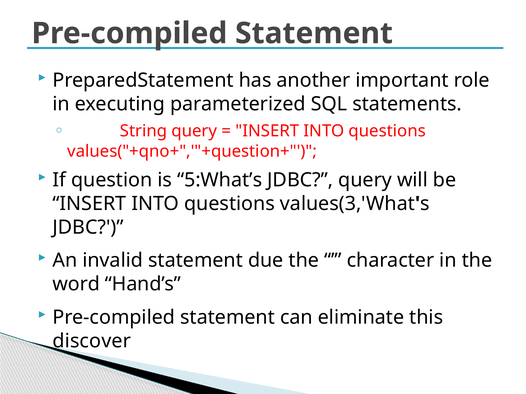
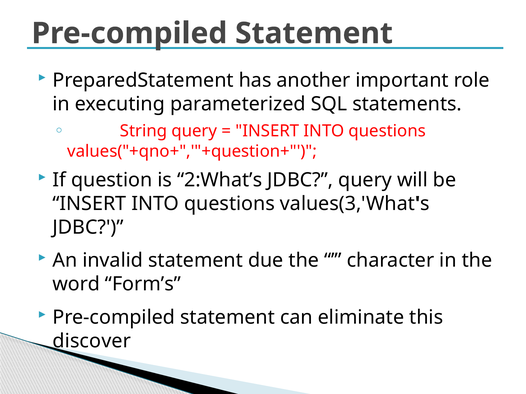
5:What’s: 5:What’s -> 2:What’s (220, 180)
Hand’s: Hand’s -> Form’s (143, 284)
